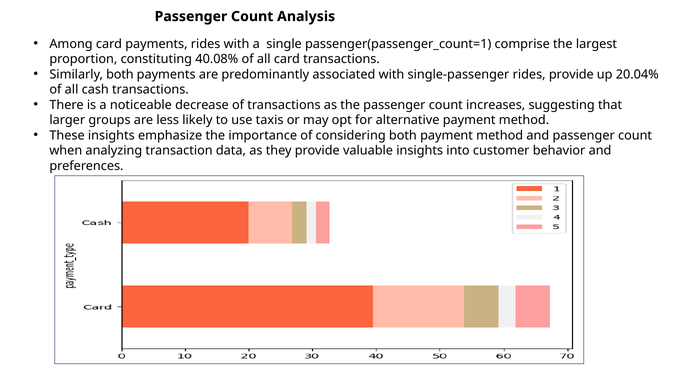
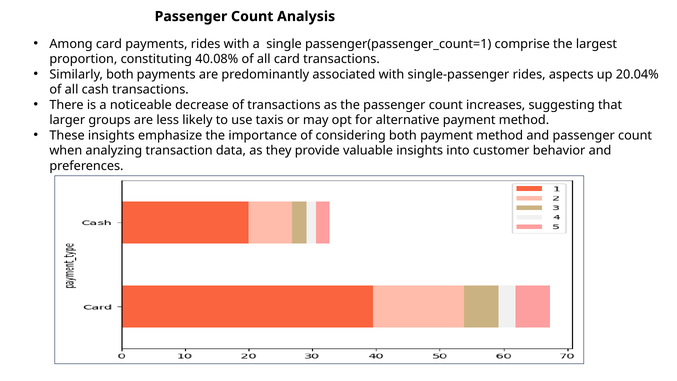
rides provide: provide -> aspects (571, 74)
